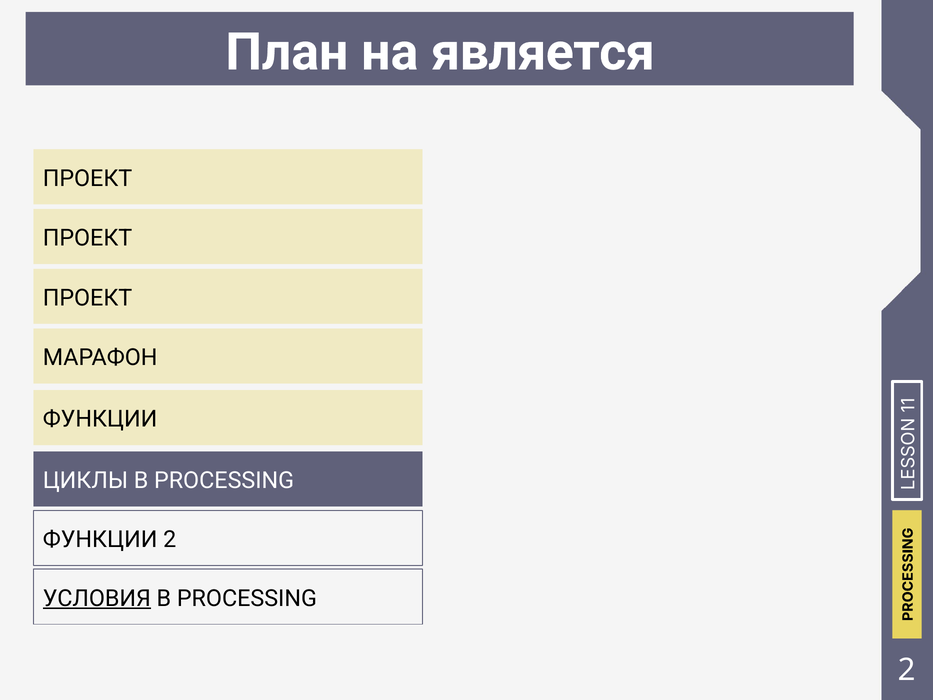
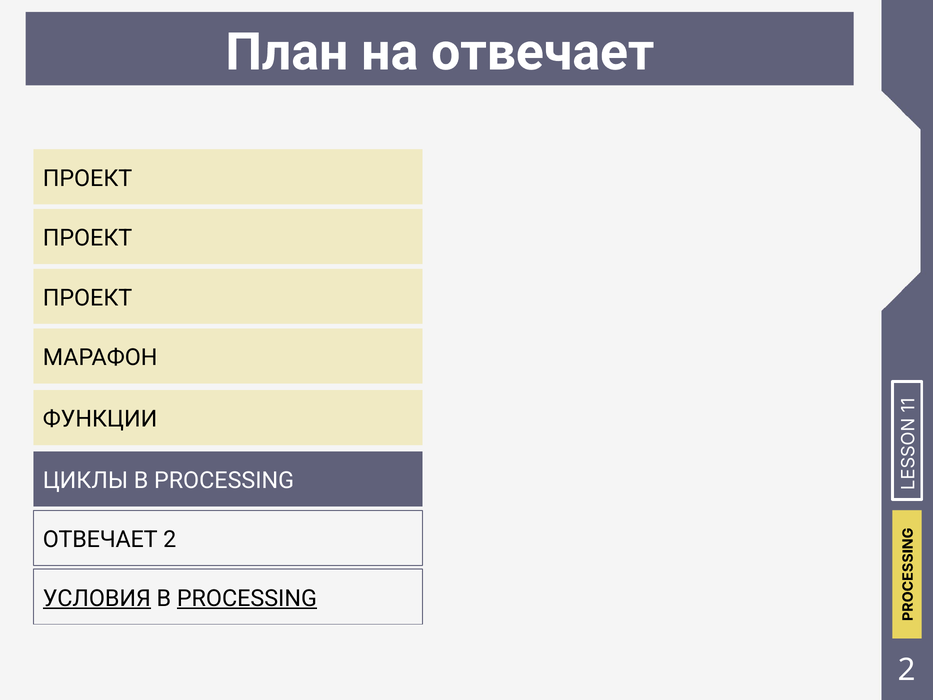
на является: является -> отвечает (543, 52)
ФУНКЦИИ: ФУНКЦИИ -> ОТВЕЧАЕТ (100, 539)
PROCESSING underline: none -> present (247, 598)
